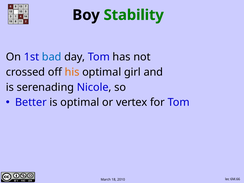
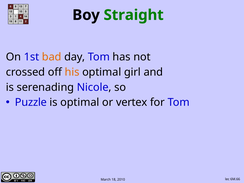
Stability: Stability -> Straight (134, 15)
bad colour: blue -> orange (52, 57)
Better: Better -> Puzzle (31, 102)
